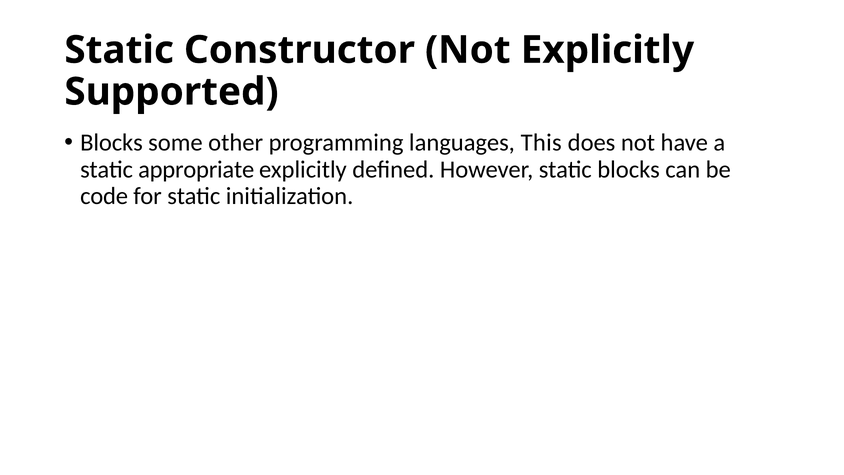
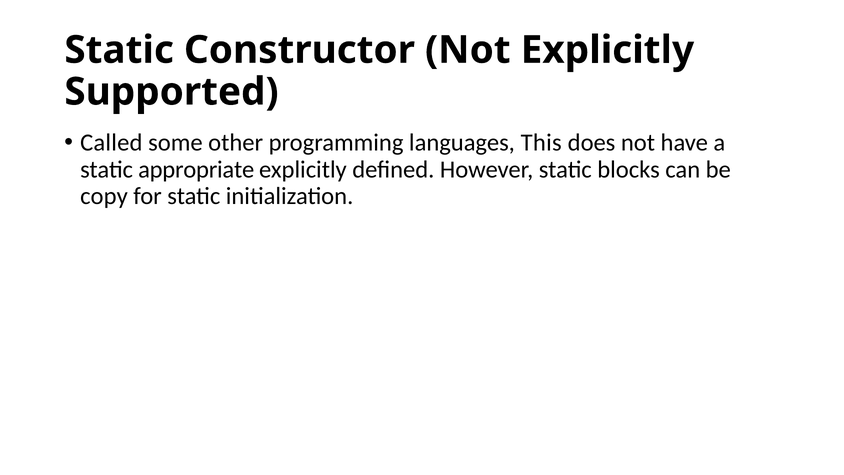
Blocks: Blocks -> Called (111, 143)
code: code -> copy (104, 196)
